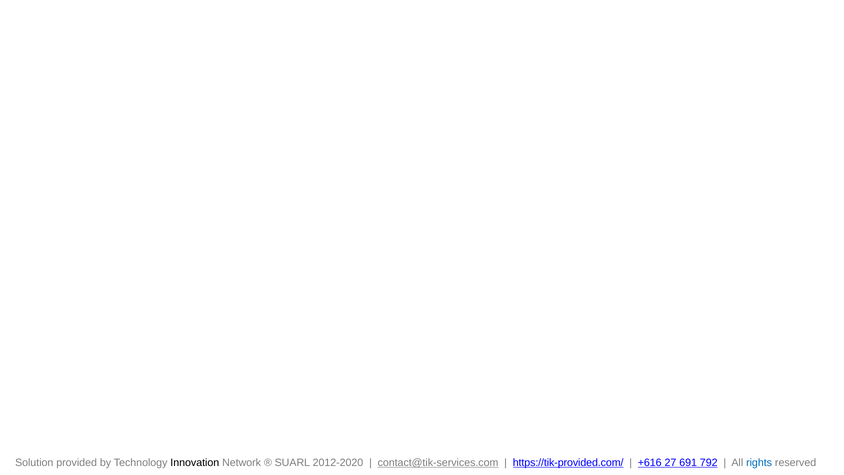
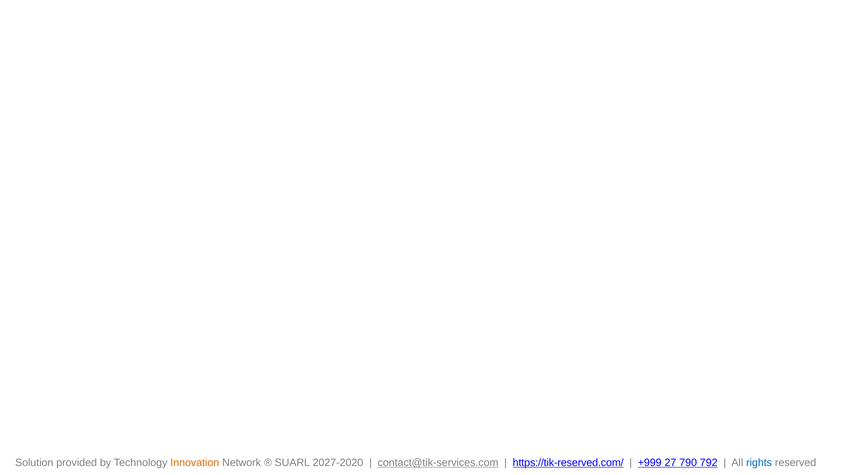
Innovation colour: black -> orange (195, 462)
2012-2020: 2012-2020 -> 2027-2020 (338, 462)
https://tik-provided.com/: https://tik-provided.com/ -> https://tik-reserved.com/ (568, 462)
+616: +616 -> +999 (650, 462)
691: 691 -> 790 (688, 462)
